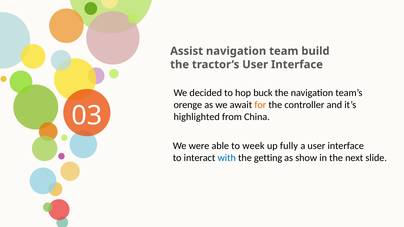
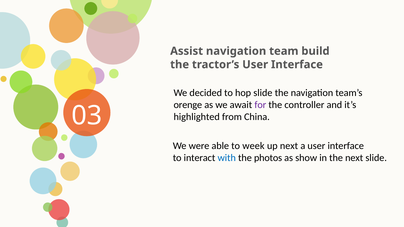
hop buck: buck -> slide (263, 93)
for colour: orange -> purple (260, 105)
up fully: fully -> next (289, 146)
getting: getting -> photos (268, 158)
